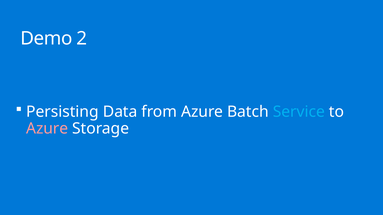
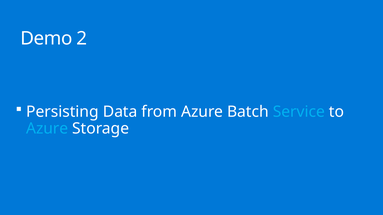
Azure colour: pink -> light blue (47, 129)
